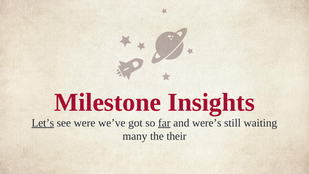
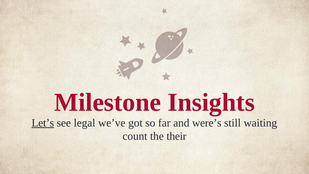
were: were -> legal (85, 123)
far underline: present -> none (164, 123)
many: many -> count (135, 136)
